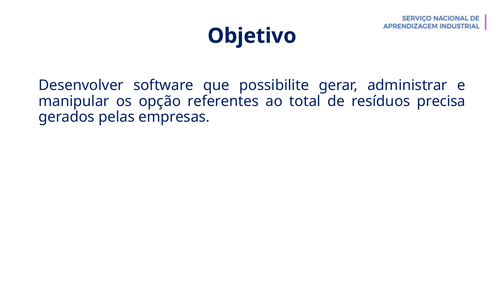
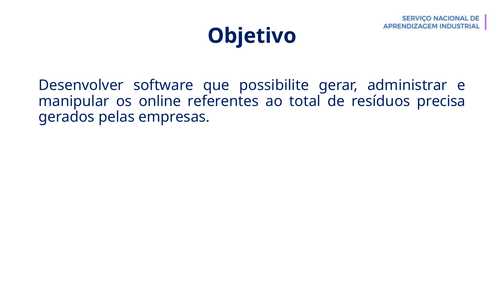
opção: opção -> online (160, 101)
